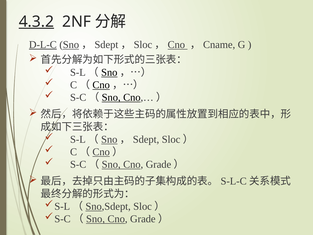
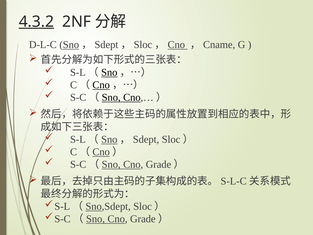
D-L-C underline: present -> none (43, 45)
